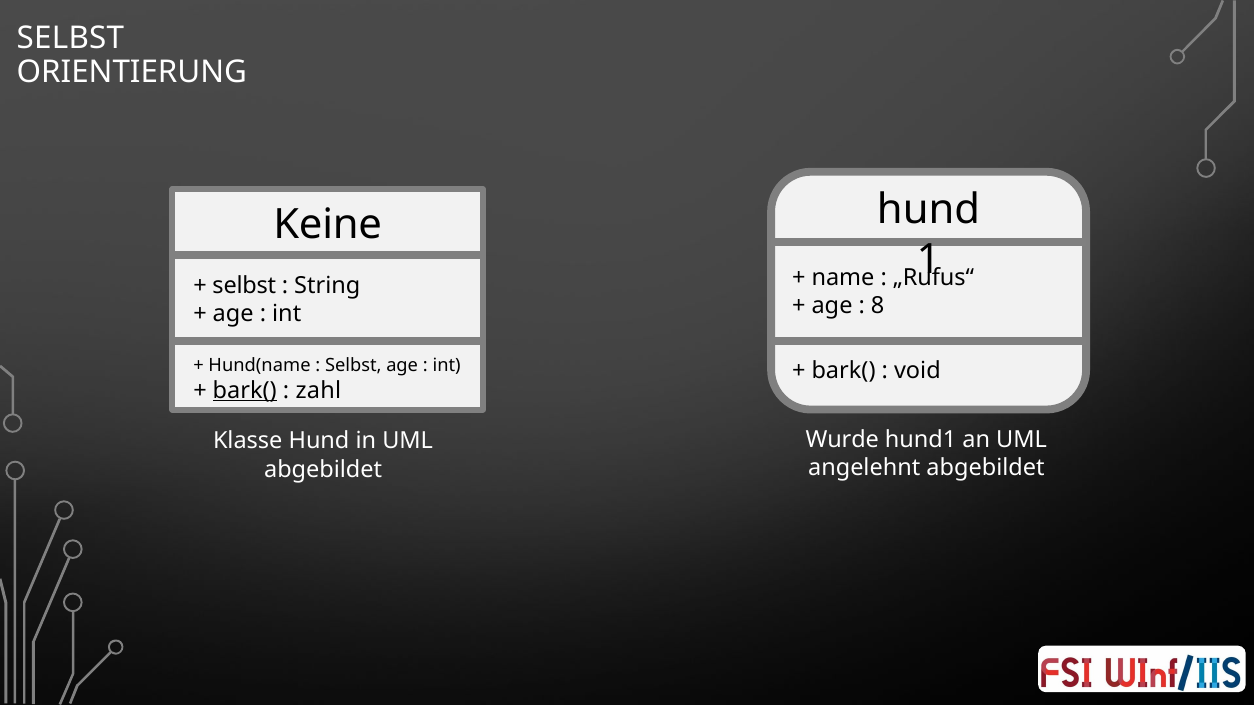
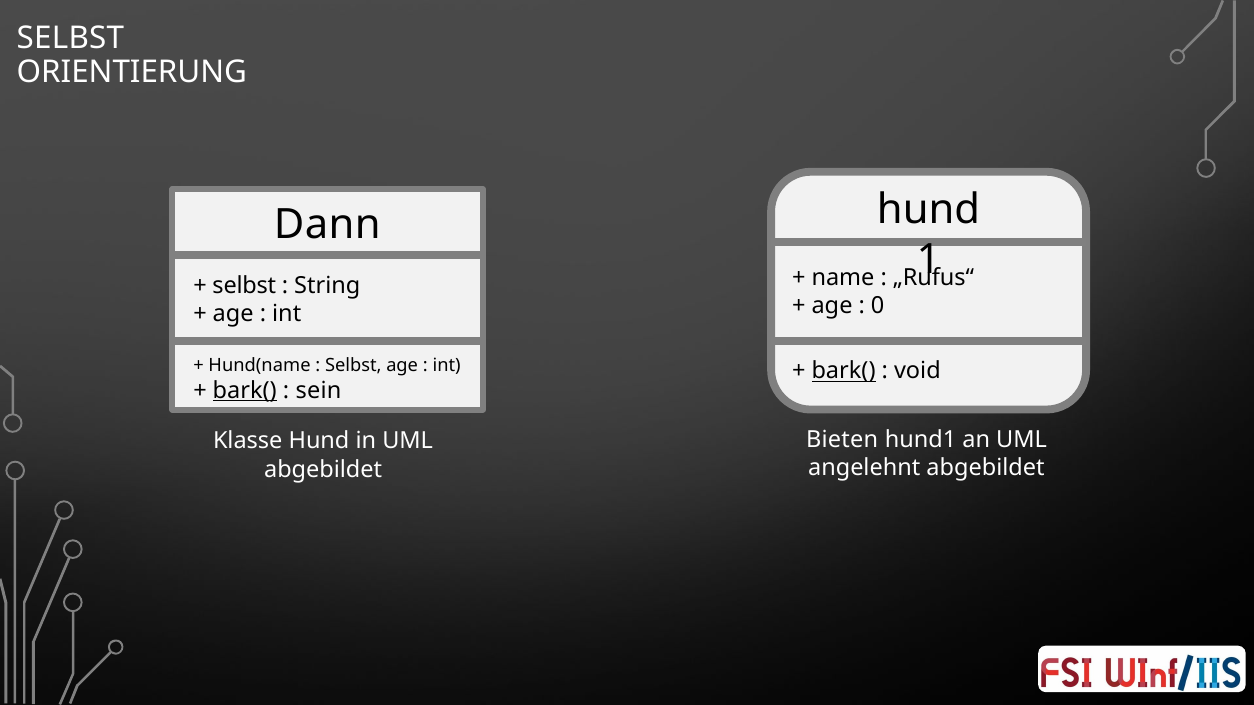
Keine: Keine -> Dann (327, 225)
8: 8 -> 0 (878, 306)
bark( underline: none -> present (844, 371)
zahl: zahl -> sein (318, 391)
Wurde: Wurde -> Bieten (842, 440)
